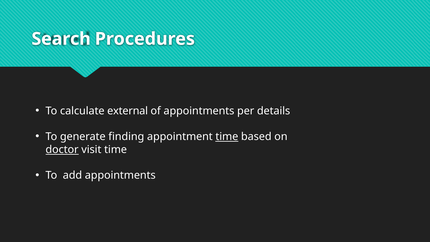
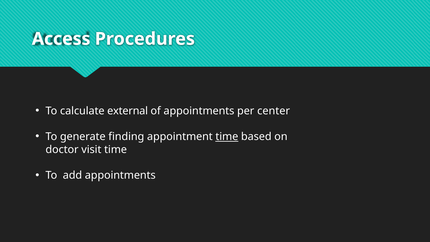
Search: Search -> Access (61, 39)
details: details -> center (274, 111)
doctor underline: present -> none (62, 150)
